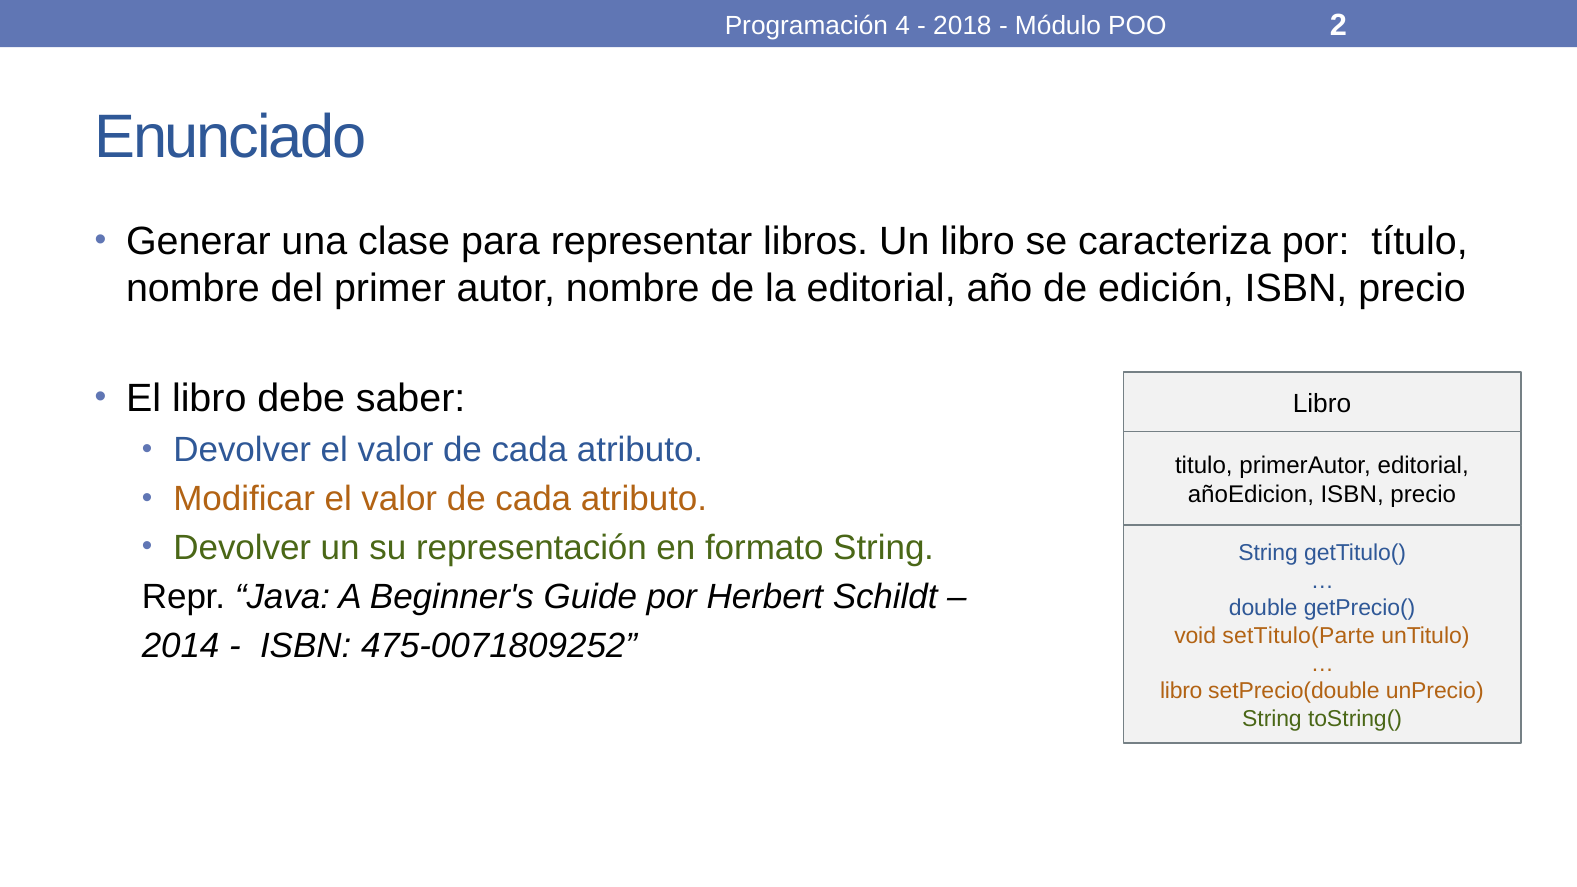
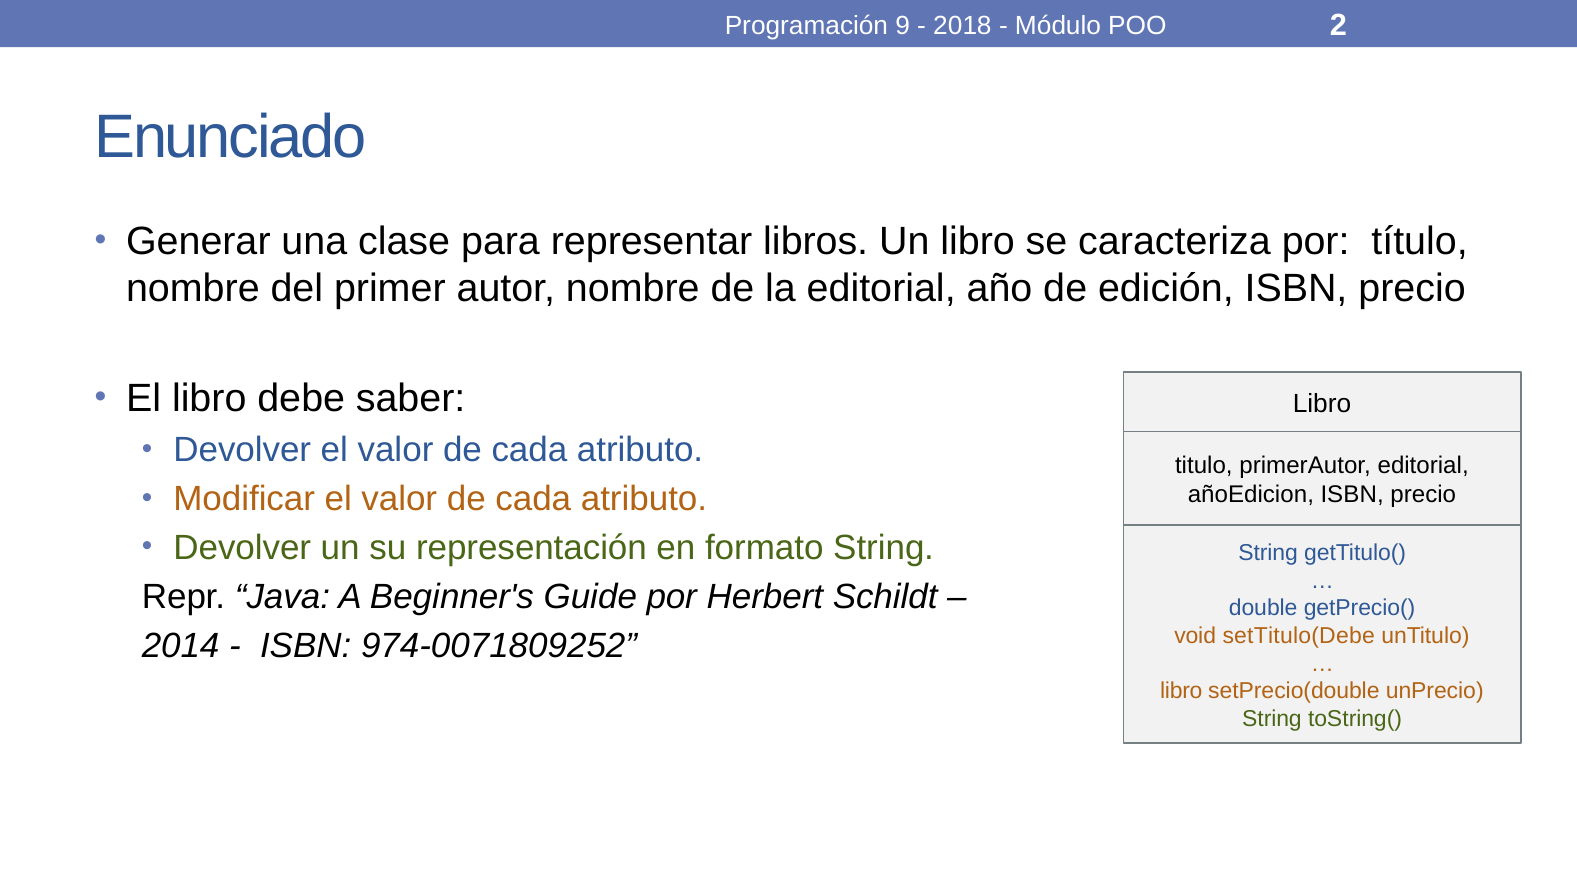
4: 4 -> 9 (903, 25)
setTitulo(Parte: setTitulo(Parte -> setTitulo(Debe (1299, 636)
475-0071809252: 475-0071809252 -> 974-0071809252 (499, 646)
